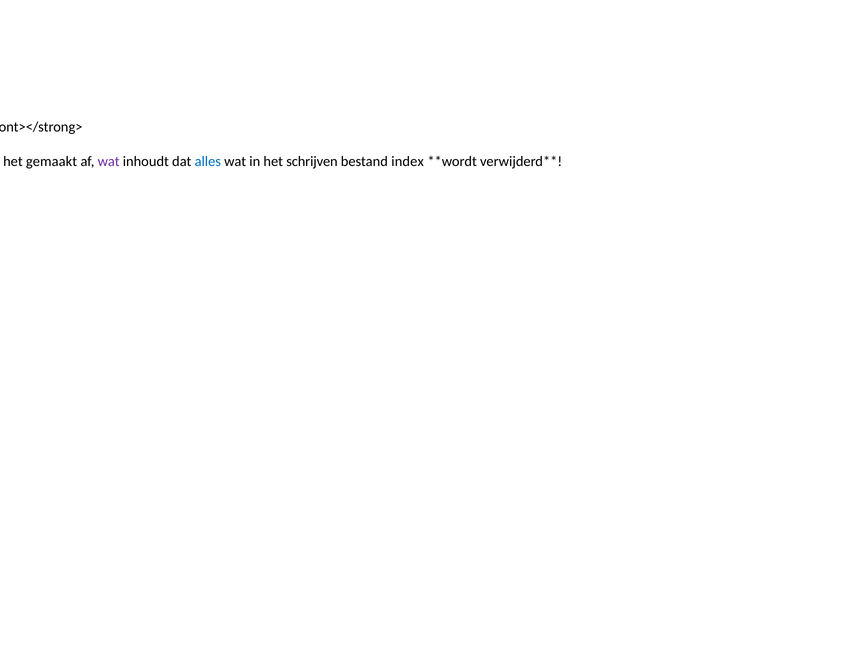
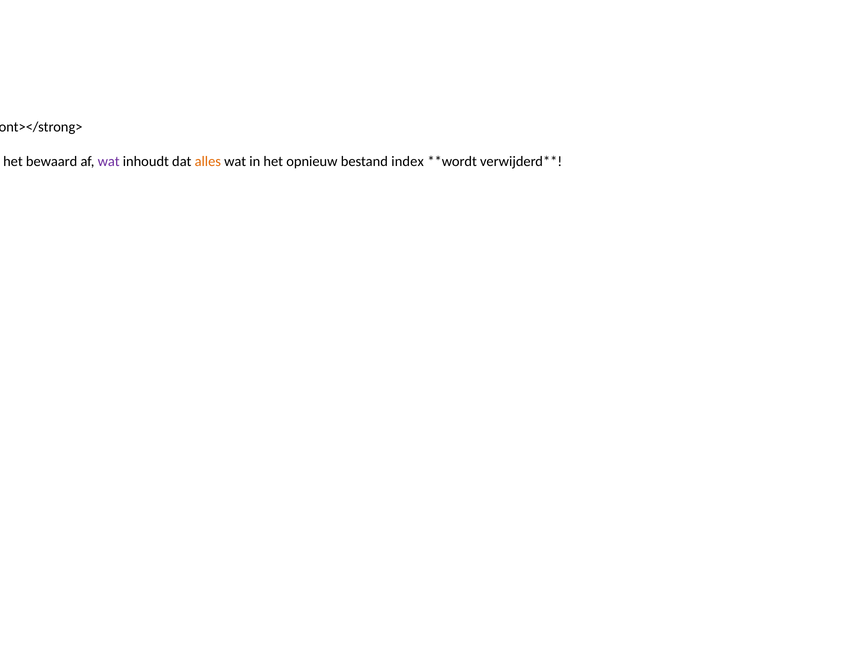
gemaakt: gemaakt -> bewaard (52, 161)
alles colour: blue -> orange (208, 161)
schrijven: schrijven -> opnieuw (312, 161)
